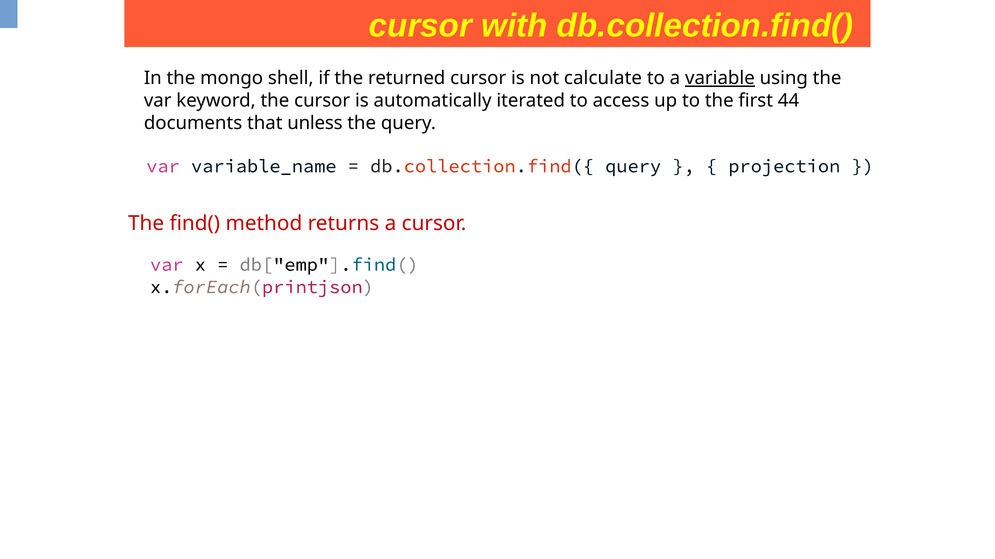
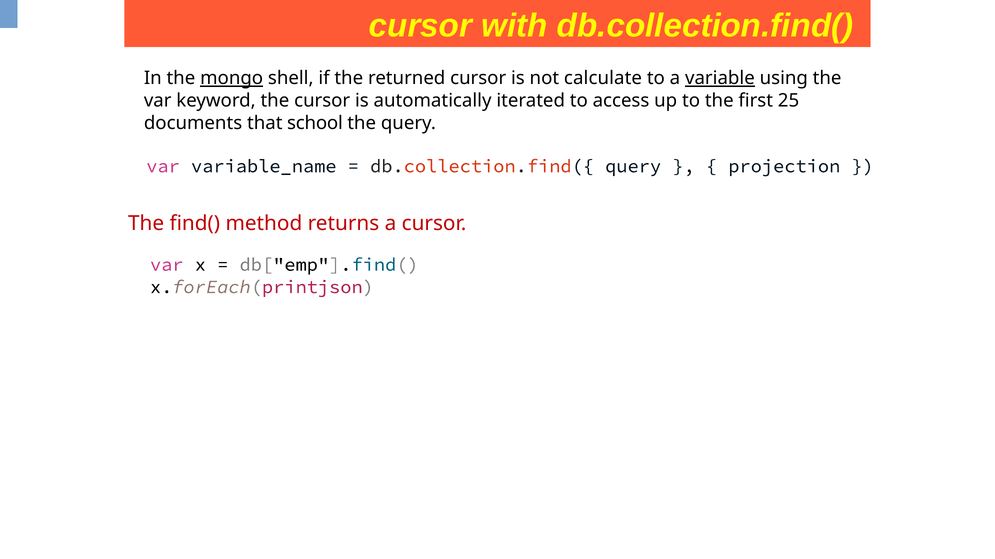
mongo underline: none -> present (232, 78)
44: 44 -> 25 (789, 101)
unless: unless -> school (315, 123)
